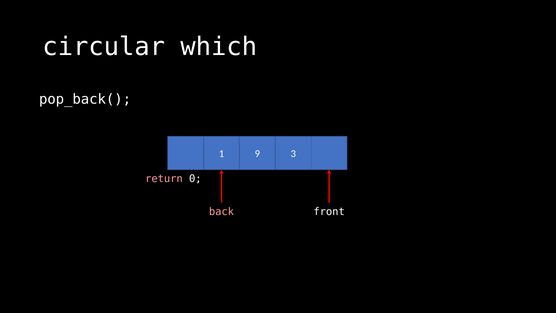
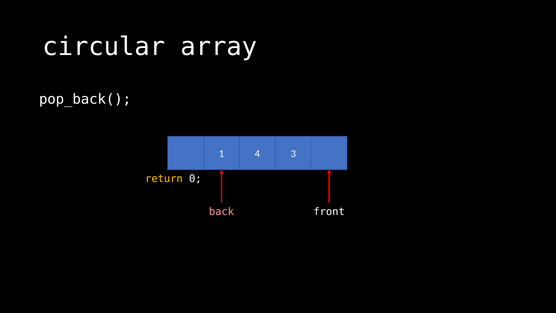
which: which -> array (219, 47)
9: 9 -> 4 (257, 154)
return colour: pink -> yellow (164, 179)
